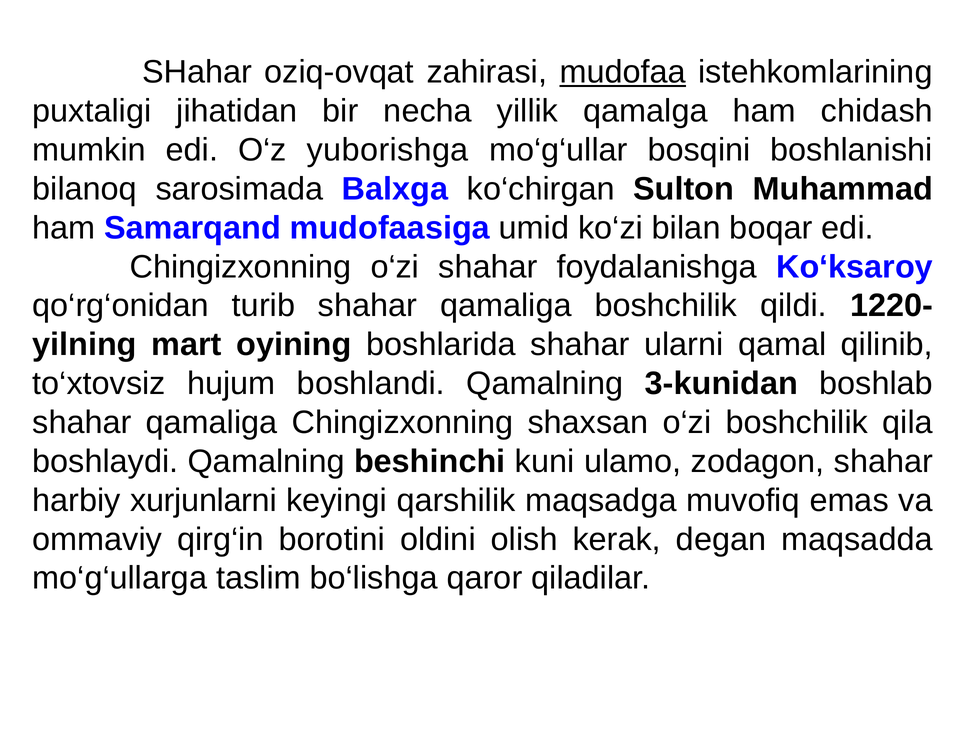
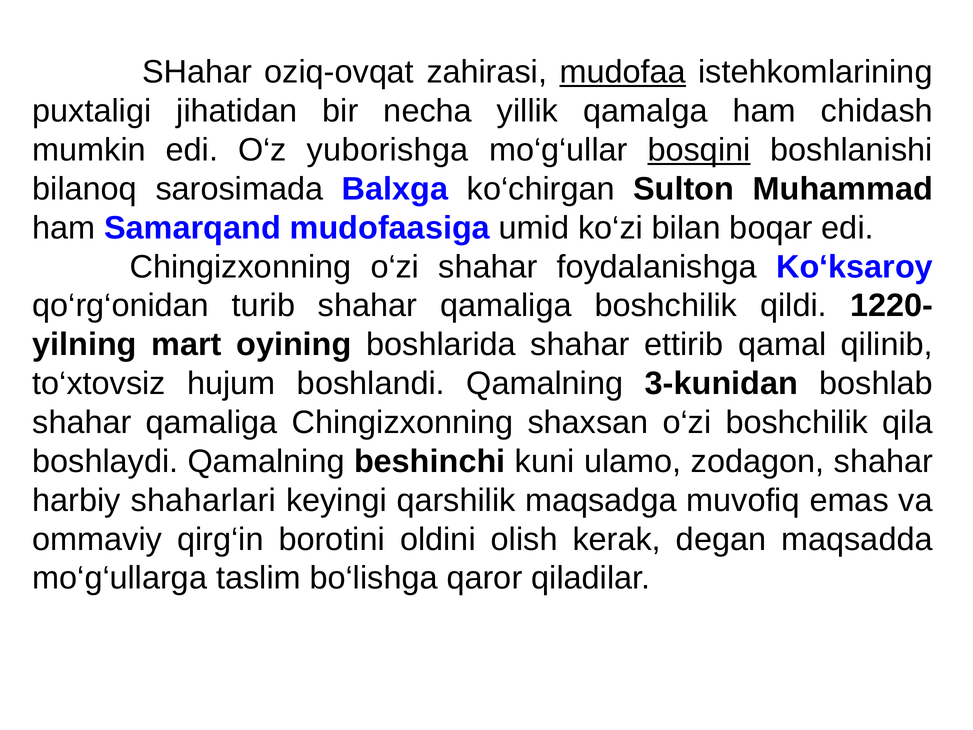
bosqini underline: none -> present (699, 150)
ularni: ularni -> ettirib (684, 345)
xurjunlarni: xurjunlarni -> shaharlari (203, 500)
